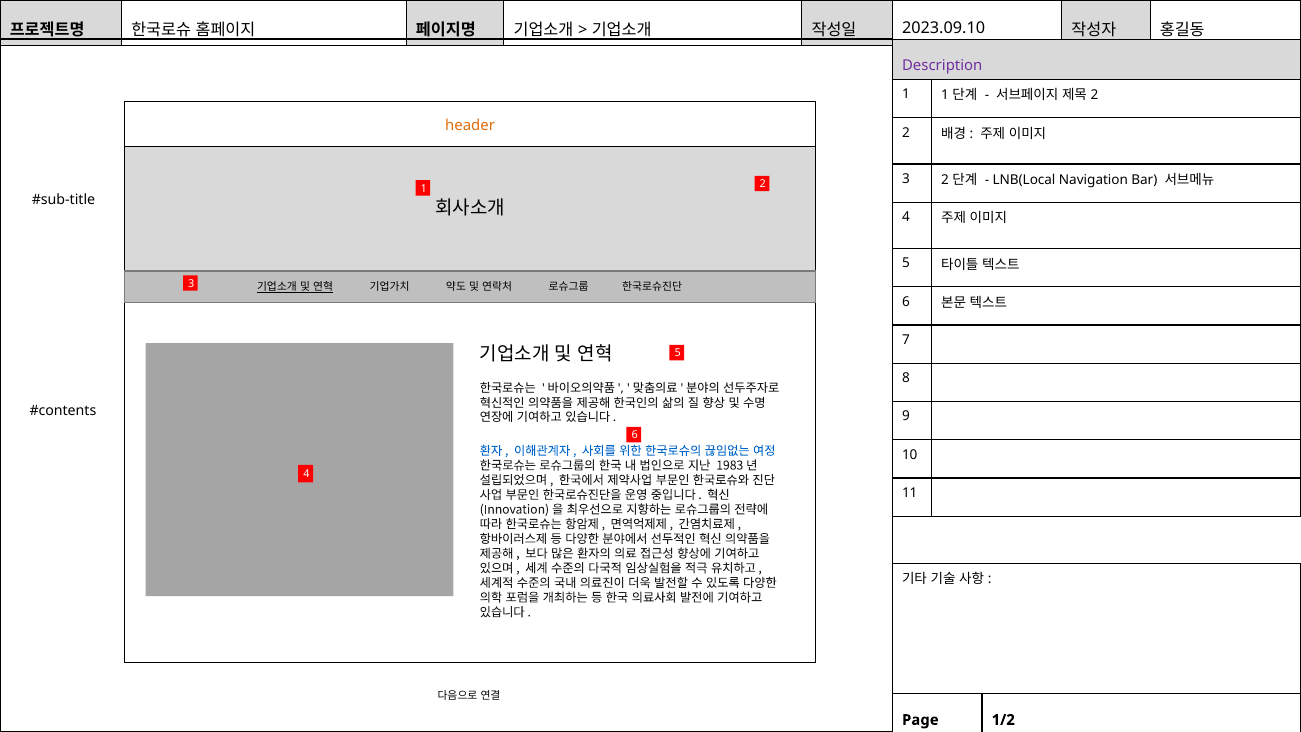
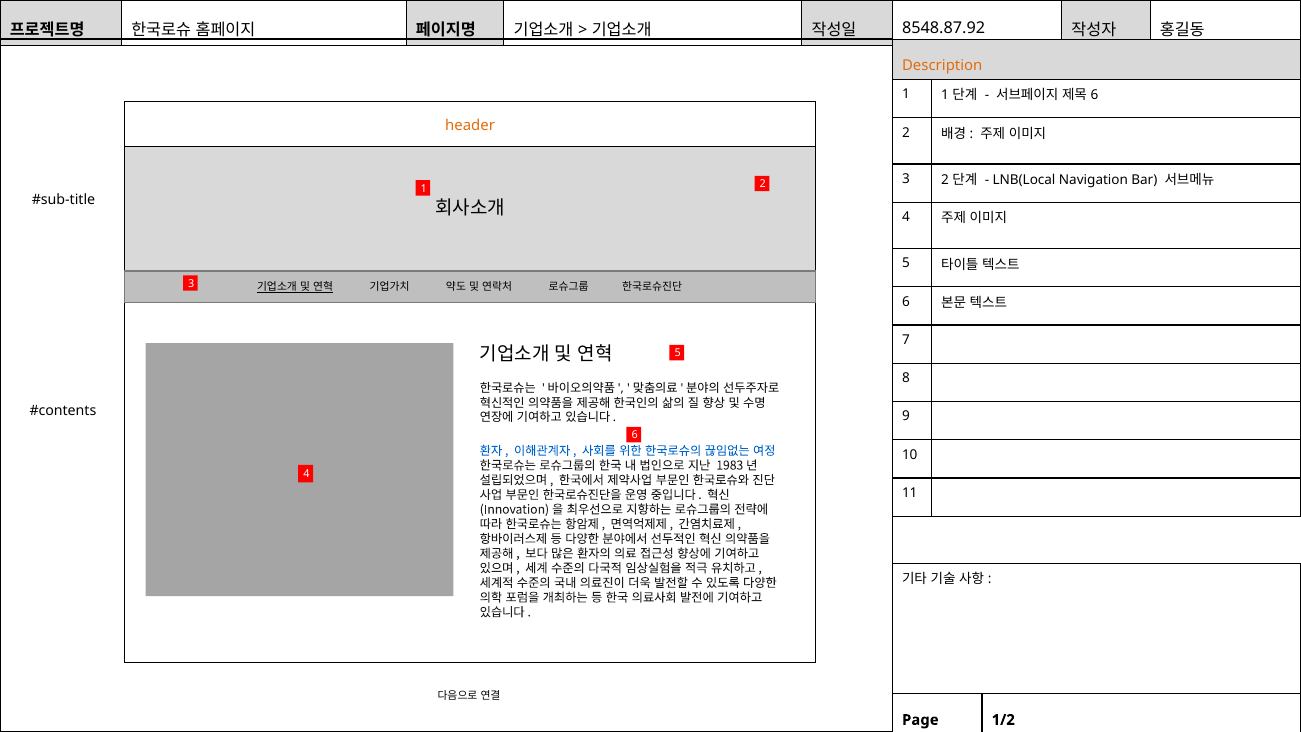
2023.09.10: 2023.09.10 -> 8548.87.92 (944, 28)
Description colour: purple -> orange (942, 65)
2: 2 -> 6 (1095, 95)
